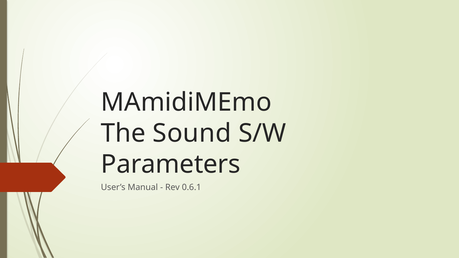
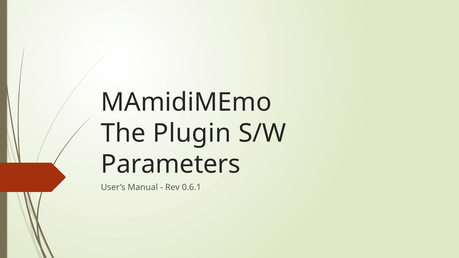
Sound: Sound -> Plugin (192, 133)
